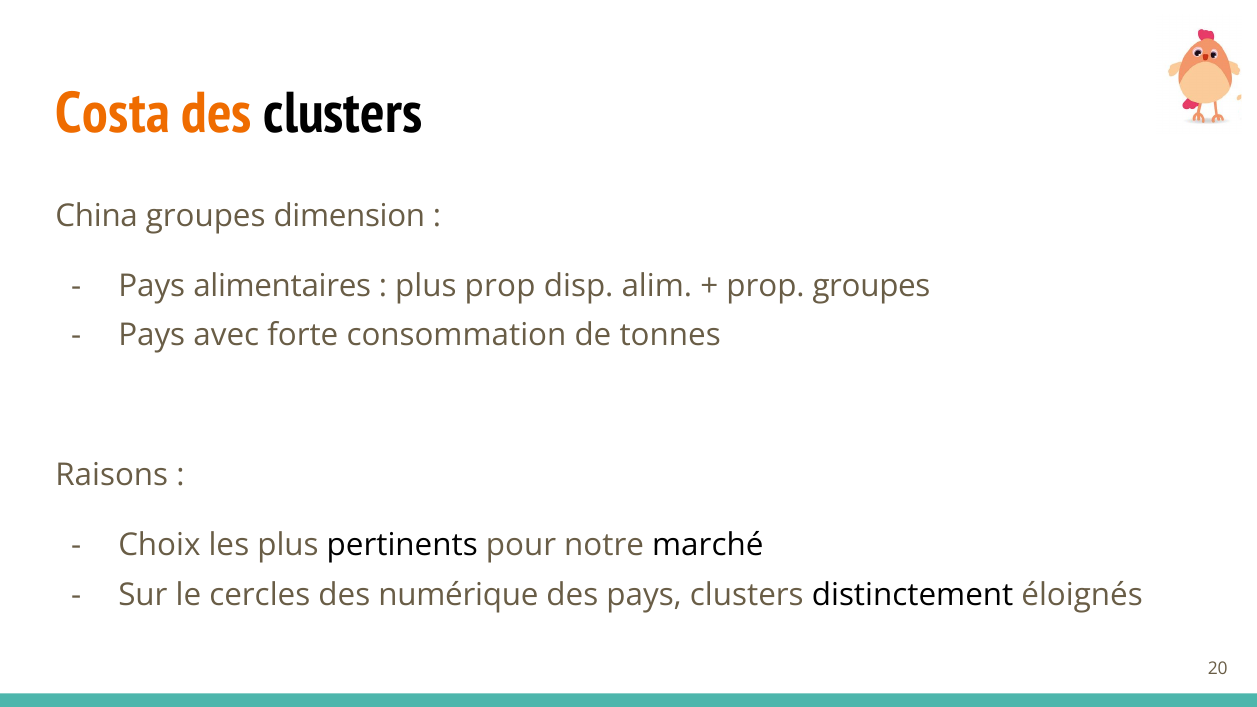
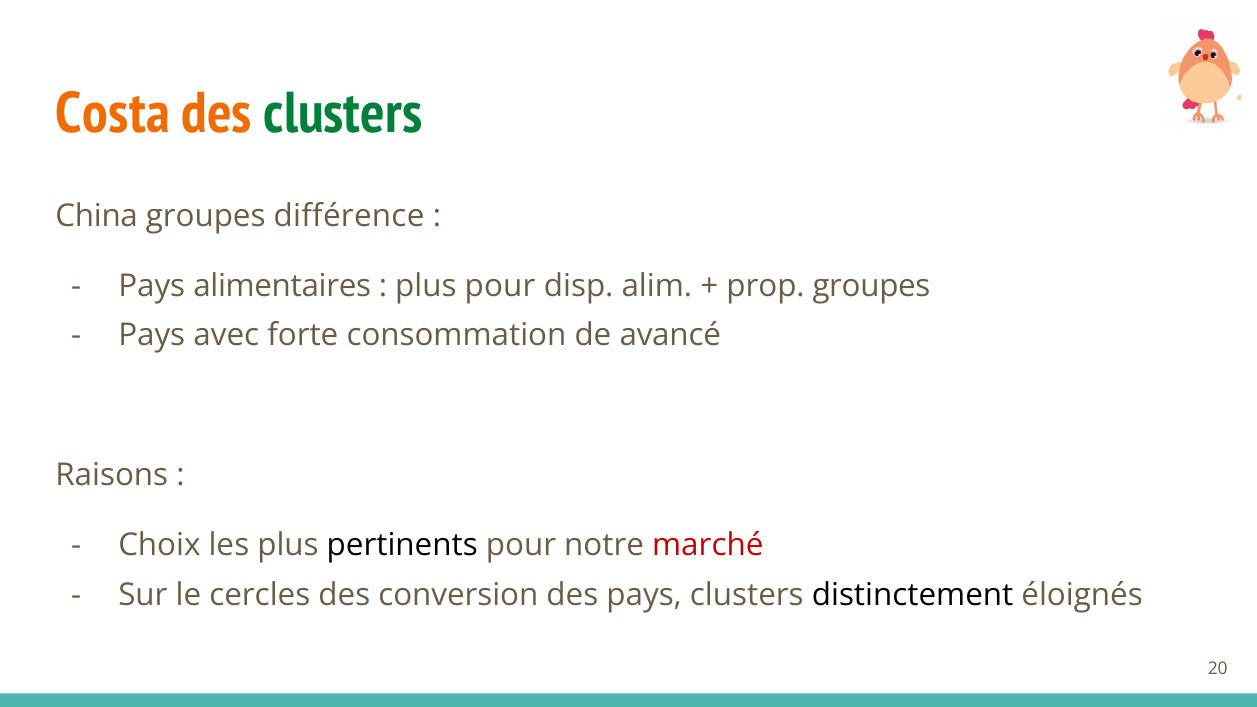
clusters colour: black -> green (343, 113)
dimension: dimension -> différence (349, 216)
plus prop: prop -> pour (500, 286)
tonnes: tonnes -> avancé (670, 335)
marché colour: black -> red (708, 546)
numérique: numérique -> conversion (458, 595)
